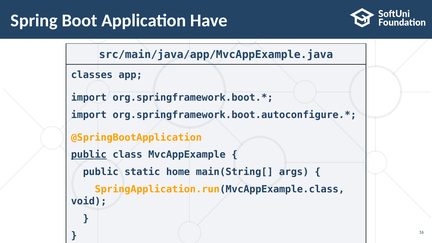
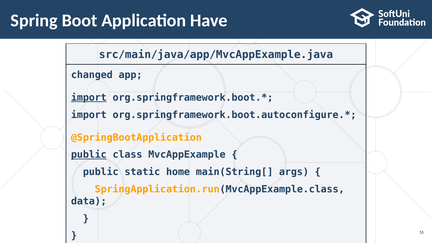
classes: classes -> changed (92, 75)
import underline: none -> present (89, 97)
void: void -> data (89, 201)
